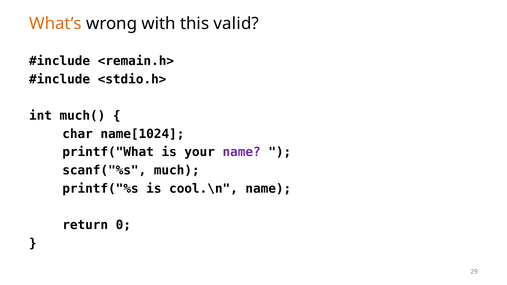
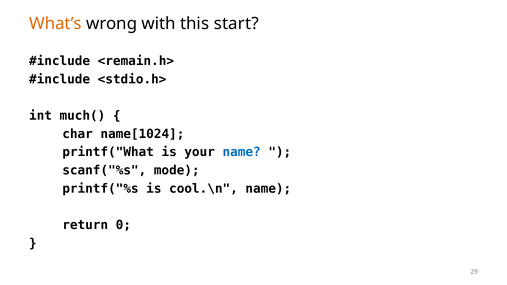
valid: valid -> start (236, 24)
name colour: purple -> blue (242, 152)
much: much -> mode (177, 170)
